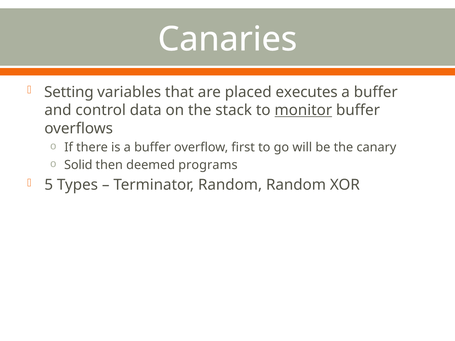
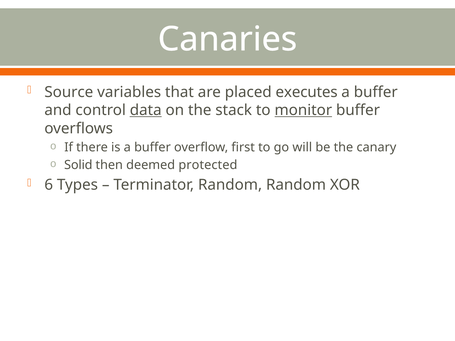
Setting: Setting -> Source (69, 92)
data underline: none -> present (146, 110)
programs: programs -> protected (208, 165)
5: 5 -> 6 (49, 185)
